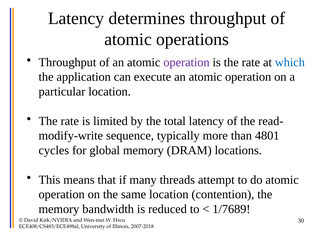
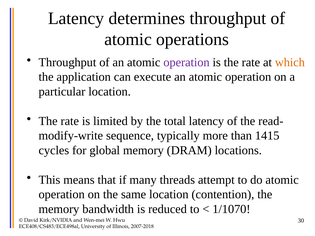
which colour: blue -> orange (290, 62)
4801: 4801 -> 1415 (267, 136)
1/7689: 1/7689 -> 1/1070 (231, 209)
